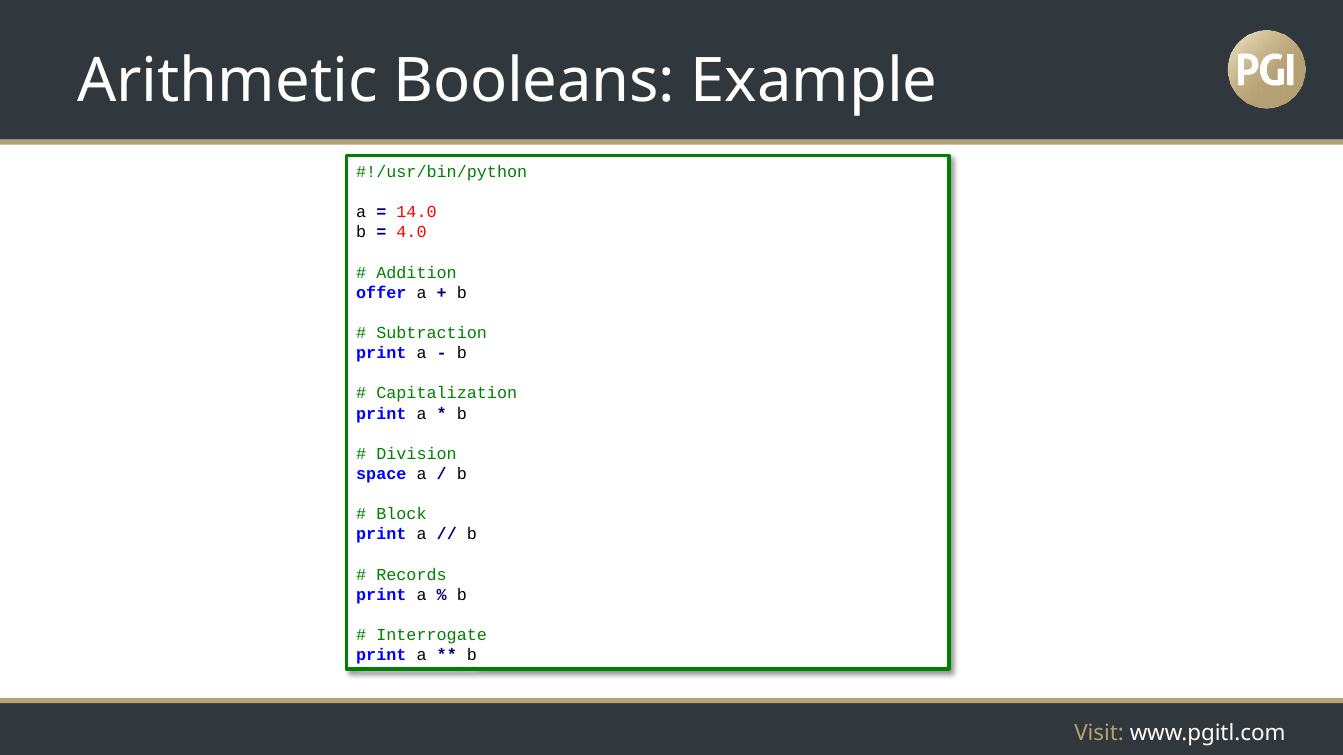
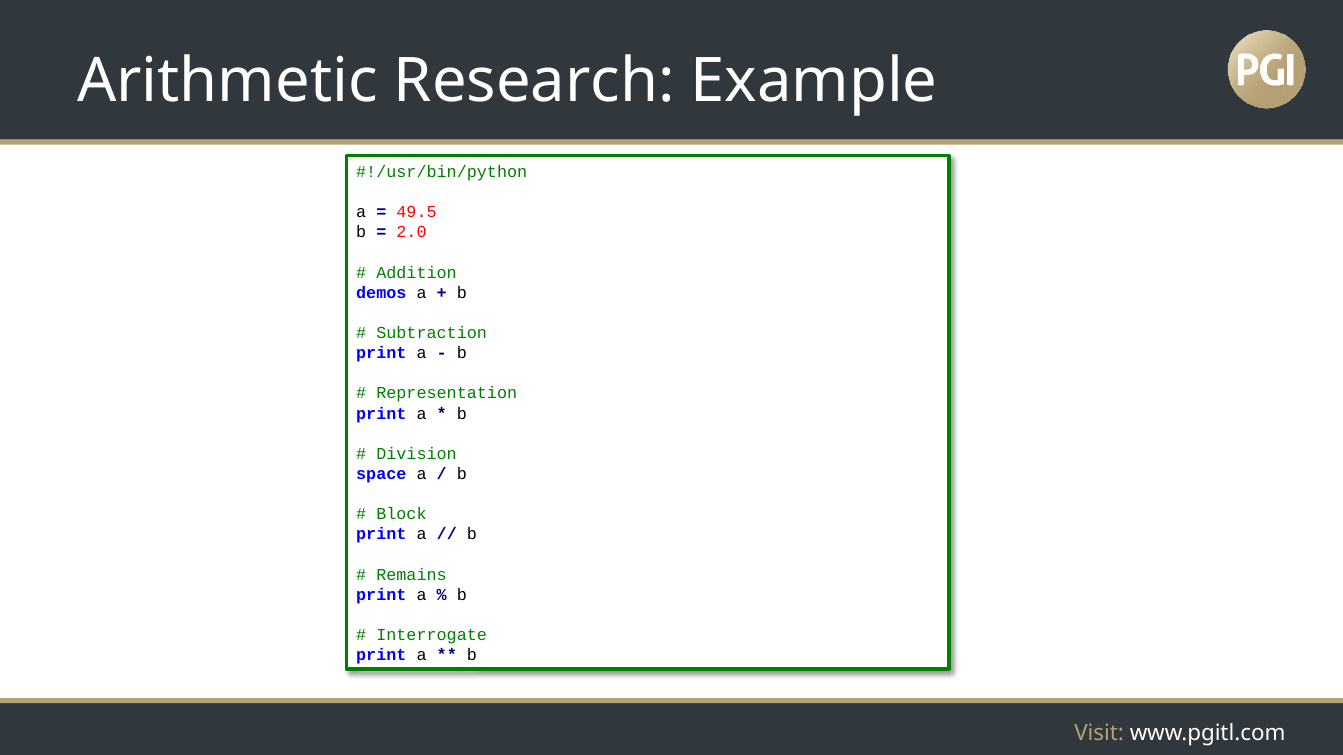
Booleans: Booleans -> Research (534, 81)
14.0: 14.0 -> 49.5 (417, 212)
4.0: 4.0 -> 2.0 (412, 233)
offer: offer -> demos (381, 293)
Capitalization: Capitalization -> Representation (447, 394)
Records: Records -> Remains (411, 575)
